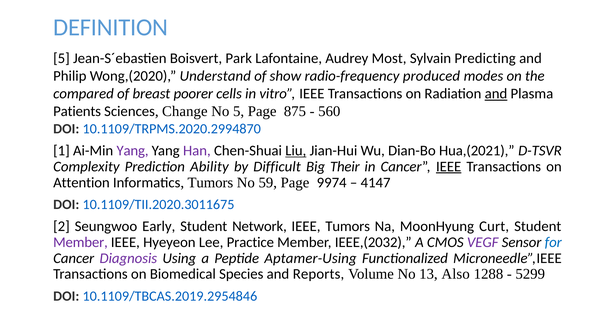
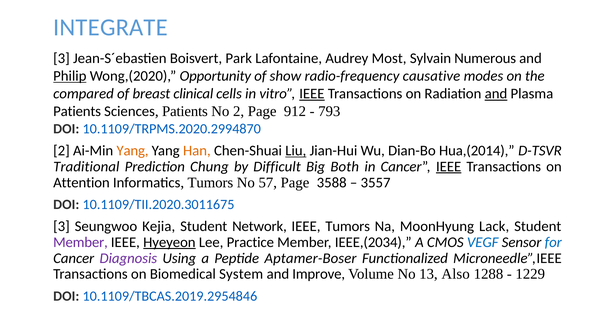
DEFINITION: DEFINITION -> INTEGRATE (111, 27)
5: 5 -> 3 (61, 58)
Predicting: Predicting -> Numerous (485, 58)
Philip underline: none -> present (70, 76)
Understand: Understand -> Opportunity (215, 76)
produced: produced -> causative (432, 76)
poorer: poorer -> clinical (193, 94)
IEEE underline: none -> present (312, 94)
Sciences Change: Change -> Patients (185, 111)
No 5: 5 -> 2 (239, 111)
875: 875 -> 912 (295, 111)
560: 560 -> 793 (329, 111)
1: 1 -> 2 (61, 151)
Yang colour: purple -> orange (133, 151)
Han colour: purple -> orange (197, 151)
Hua,(2021: Hua,(2021 -> Hua,(2014 (477, 151)
Complexity: Complexity -> Traditional (86, 166)
Ability: Ability -> Chung (209, 166)
Their: Their -> Both (345, 166)
59: 59 -> 57 (268, 182)
9974: 9974 -> 3588 (332, 182)
4147: 4147 -> 3557 (376, 182)
2: 2 -> 3 (61, 226)
Early: Early -> Kejia (159, 226)
Curt: Curt -> Lack (494, 226)
Hyeyeon underline: none -> present (169, 242)
IEEE,(2032: IEEE,(2032 -> IEEE,(2034 (373, 242)
VEGF colour: purple -> blue (483, 242)
Aptamer-Using: Aptamer-Using -> Aptamer-Boser (310, 258)
Species: Species -> System (241, 274)
Reports: Reports -> Improve (319, 274)
5299: 5299 -> 1229 (530, 274)
